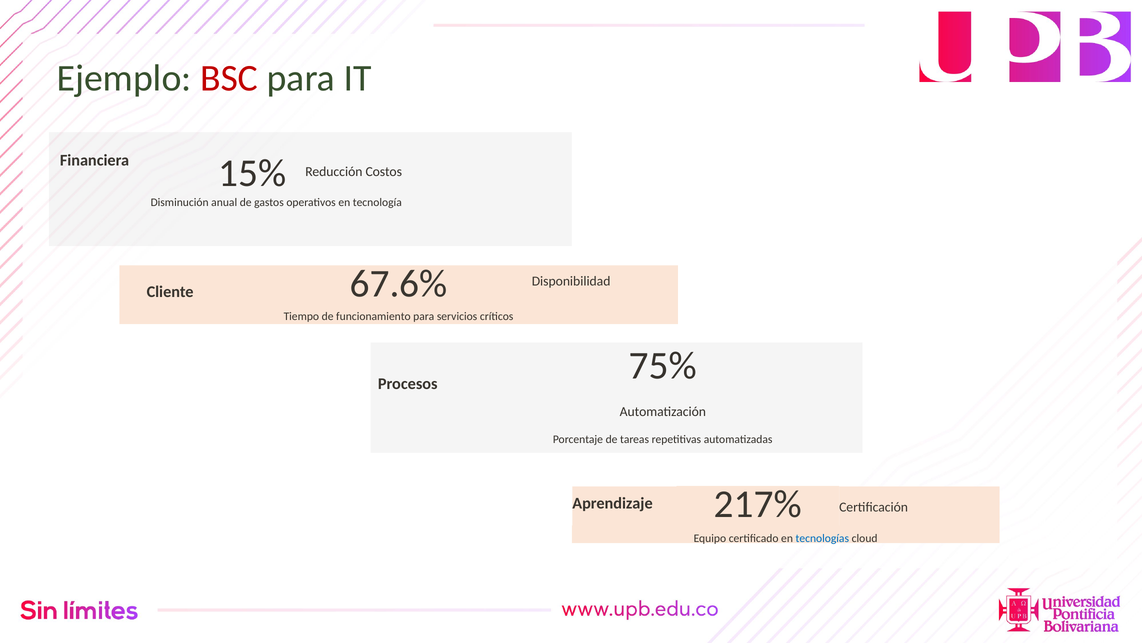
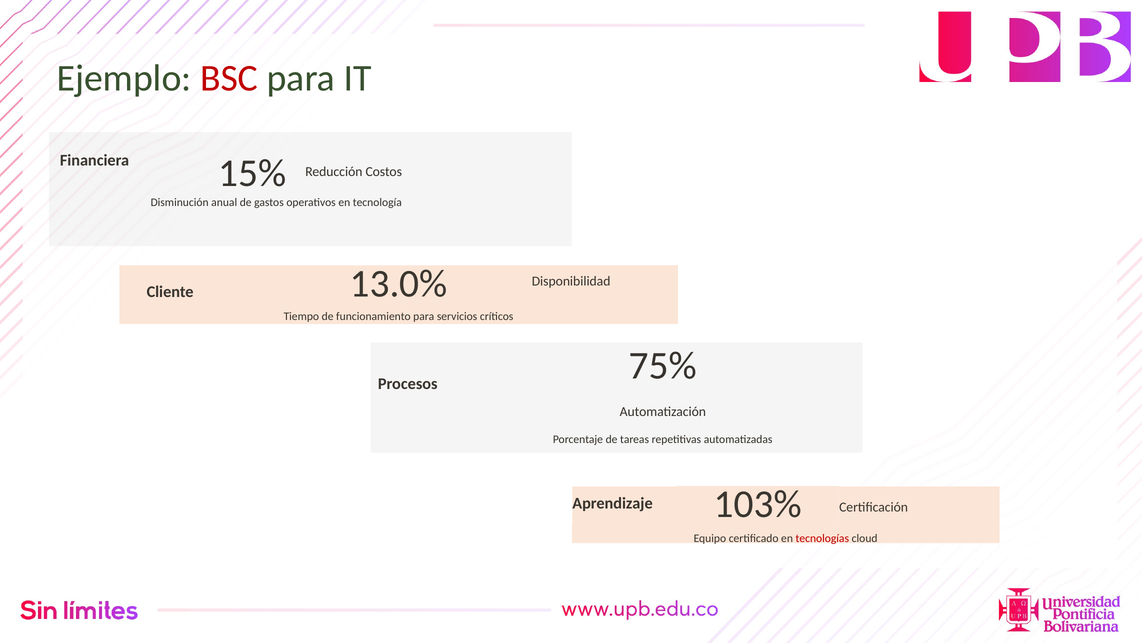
67.6%: 67.6% -> 13.0% (399, 284)
217%: 217% -> 103% (758, 504)
tecnologías colour: blue -> red (822, 538)
